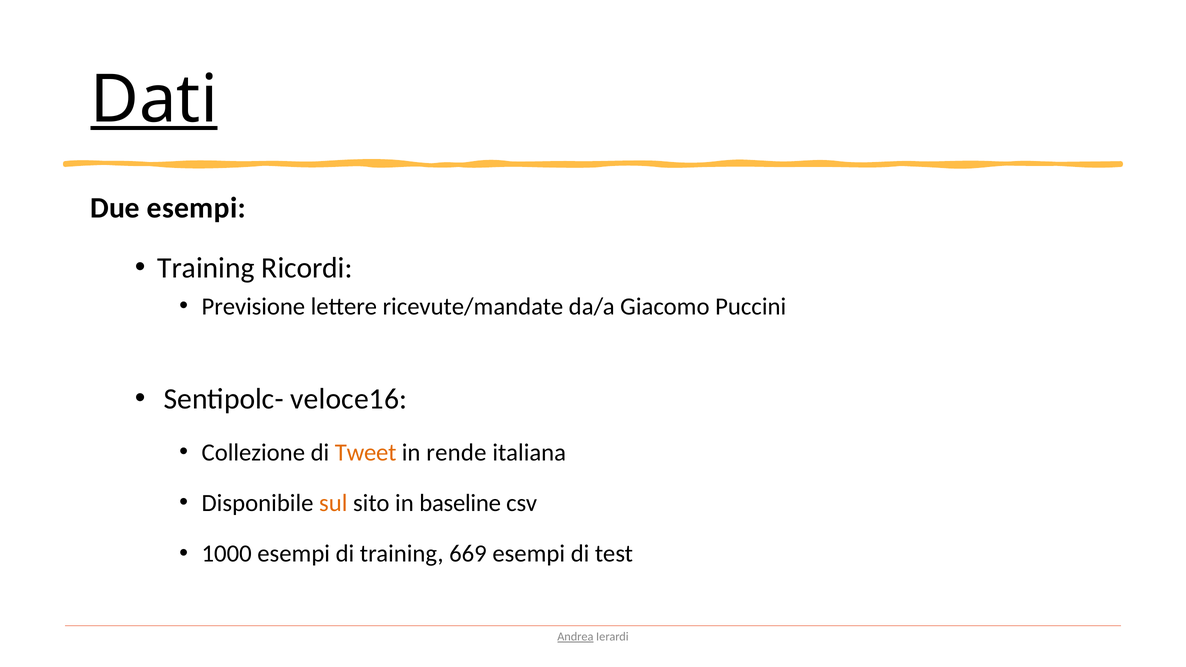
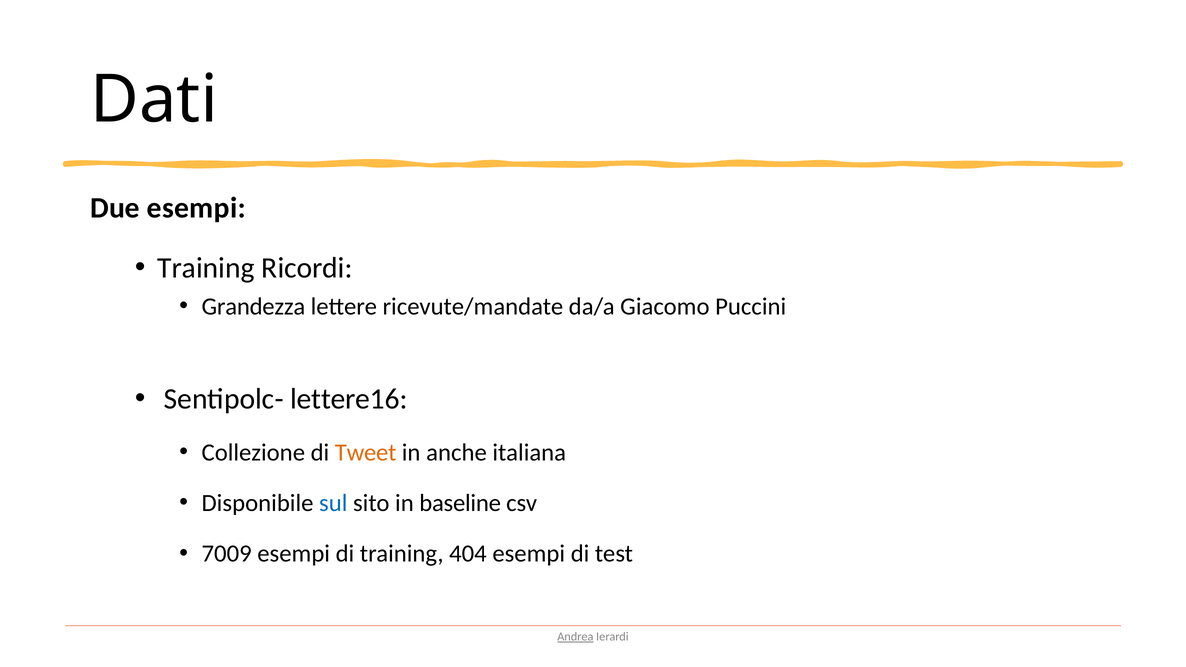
Dati underline: present -> none (154, 100)
Previsione: Previsione -> Grandezza (253, 306)
veloce16: veloce16 -> lettere16 (349, 399)
rende: rende -> anche (456, 453)
sul colour: orange -> blue (333, 503)
1000: 1000 -> 7009 (227, 554)
669: 669 -> 404 (468, 554)
